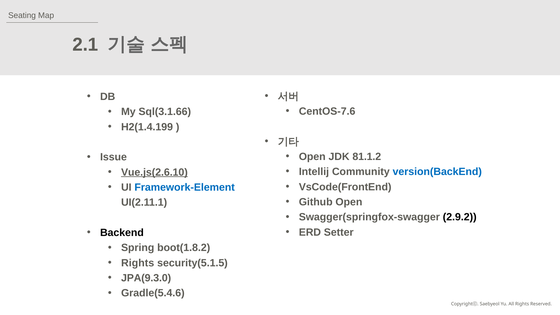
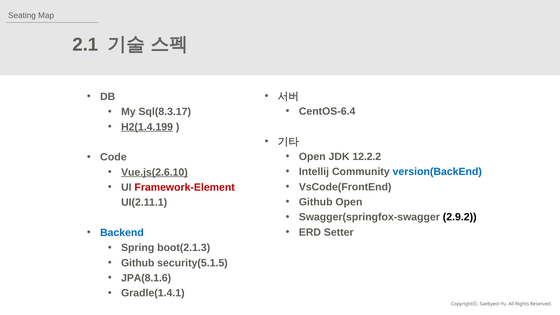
CentOS-7.6: CentOS-7.6 -> CentOS-6.4 (327, 111)
Sql(3.1.66: Sql(3.1.66 -> Sql(8.3.17 (165, 112)
H2(1.4.199 underline: none -> present (147, 127)
81.1.2: 81.1.2 -> 12.2.2 (367, 157)
Issue: Issue -> Code (113, 157)
Framework-Element colour: blue -> red (185, 187)
Backend colour: black -> blue (122, 233)
boot(1.8.2: boot(1.8.2 -> boot(2.1.3 (184, 248)
Rights: Rights -> Github (138, 263)
JPA(9.3.0: JPA(9.3.0 -> JPA(8.1.6 (146, 278)
Gradle(5.4.6: Gradle(5.4.6 -> Gradle(1.4.1 (153, 293)
